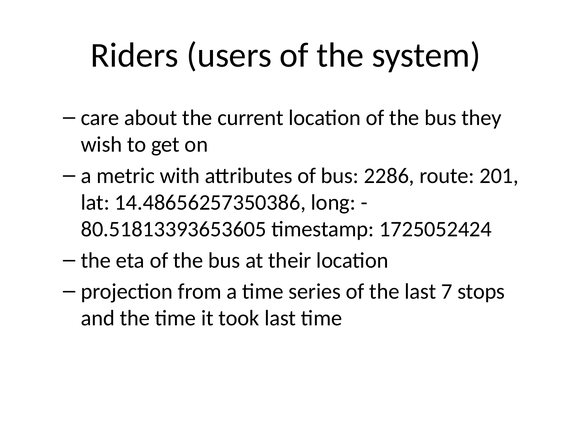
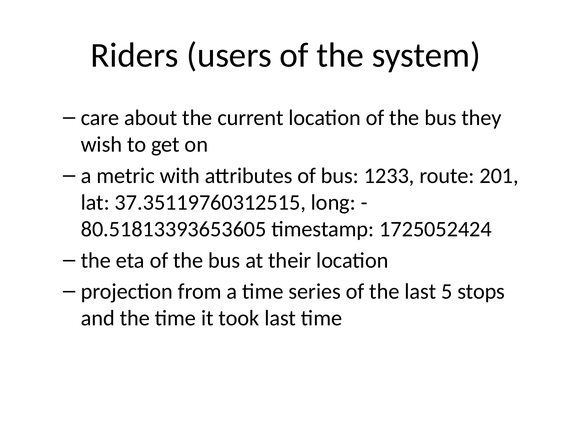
2286: 2286 -> 1233 (389, 176)
14.48656257350386: 14.48656257350386 -> 37.35119760312515 (210, 202)
7: 7 -> 5 (447, 291)
